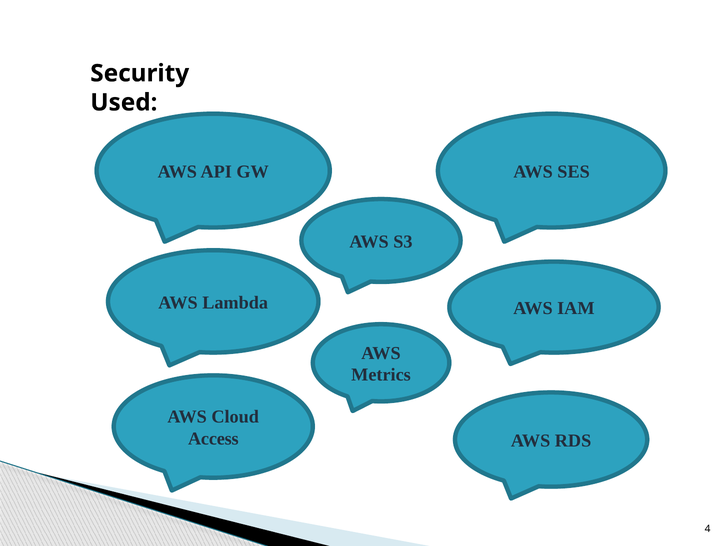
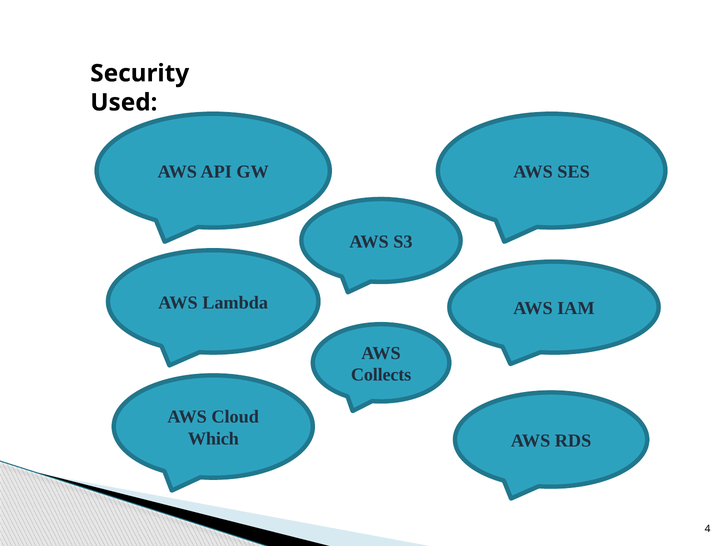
Metrics: Metrics -> Collects (381, 375)
Access: Access -> Which (213, 439)
